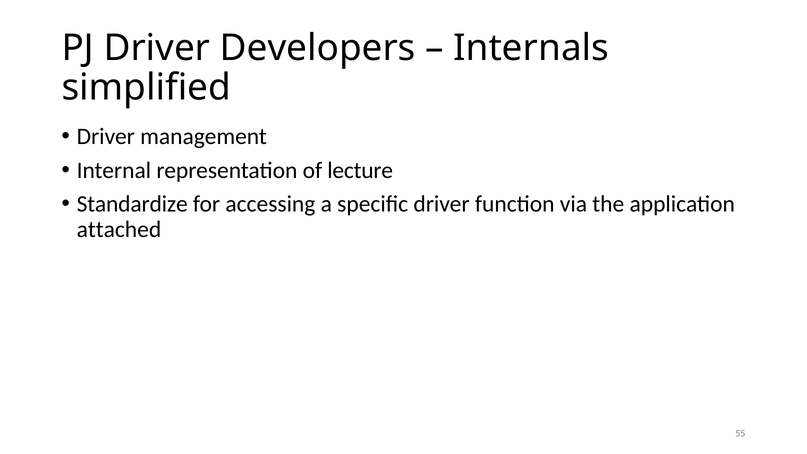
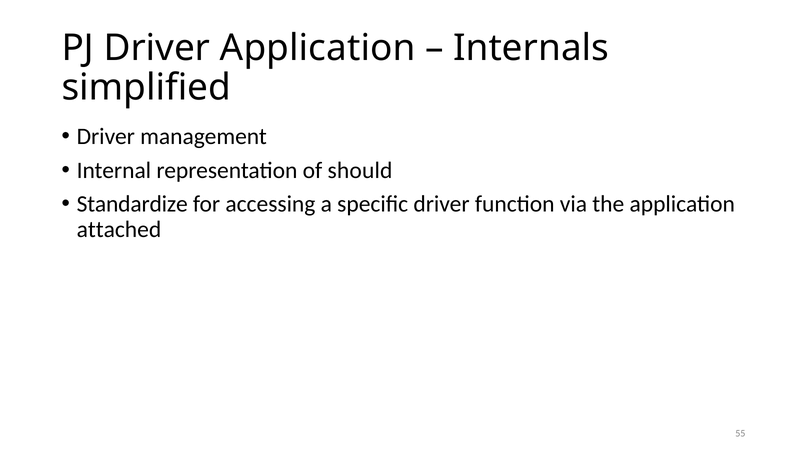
Driver Developers: Developers -> Application (318, 48)
lecture: lecture -> should (360, 170)
